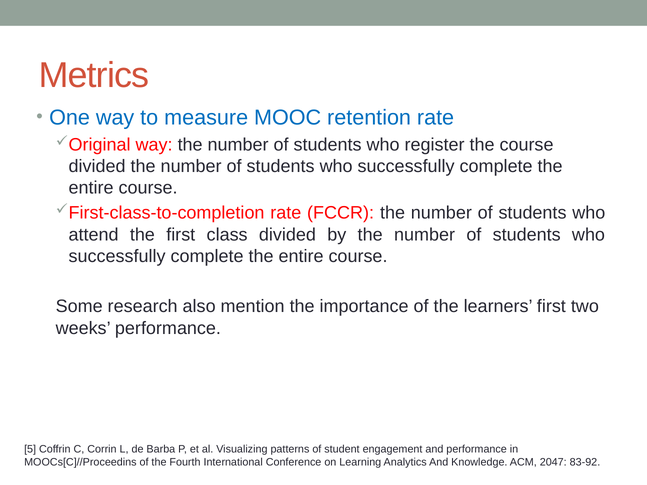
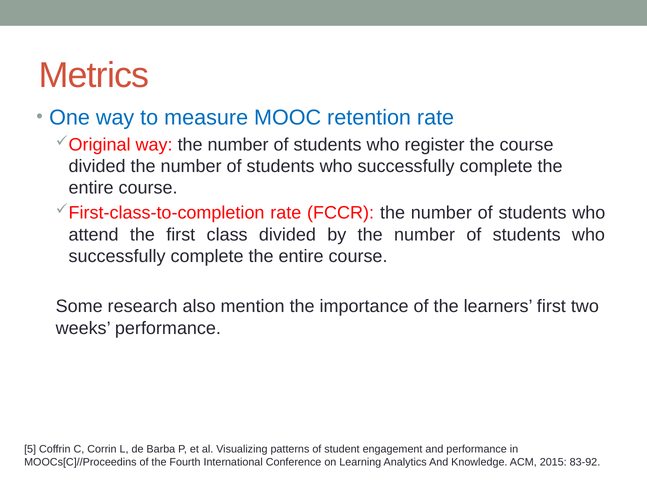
2047: 2047 -> 2015 (553, 463)
